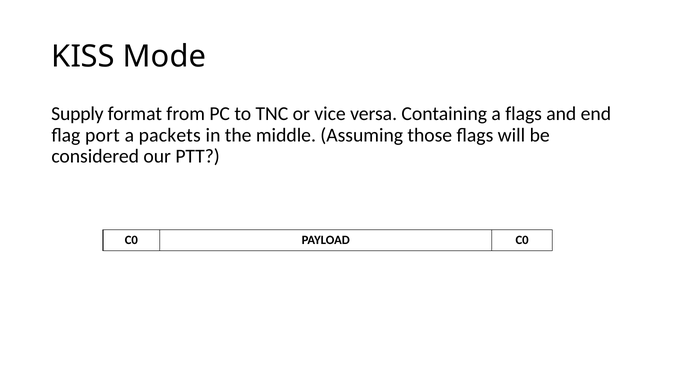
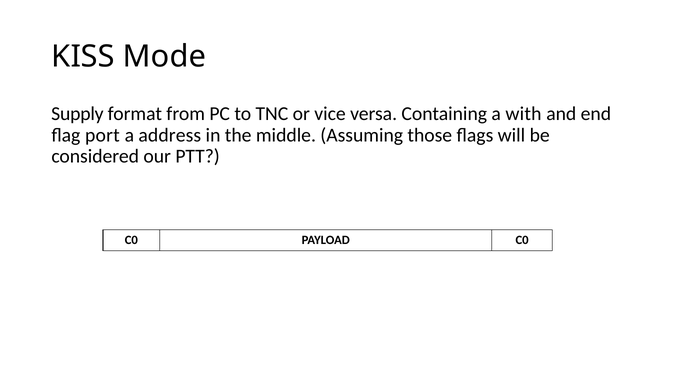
a flags: flags -> with (523, 114)
packets: packets -> address (170, 135)
